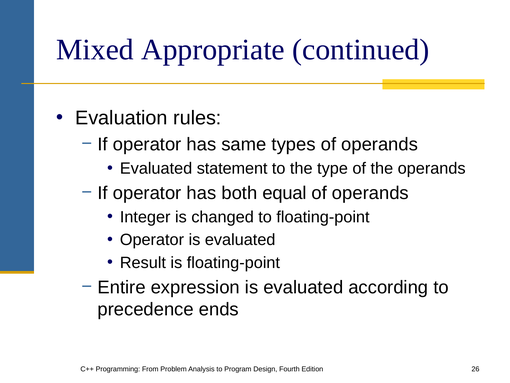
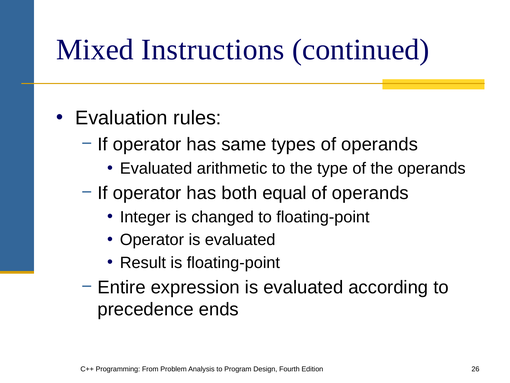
Appropriate: Appropriate -> Instructions (213, 49)
statement: statement -> arithmetic (232, 168)
